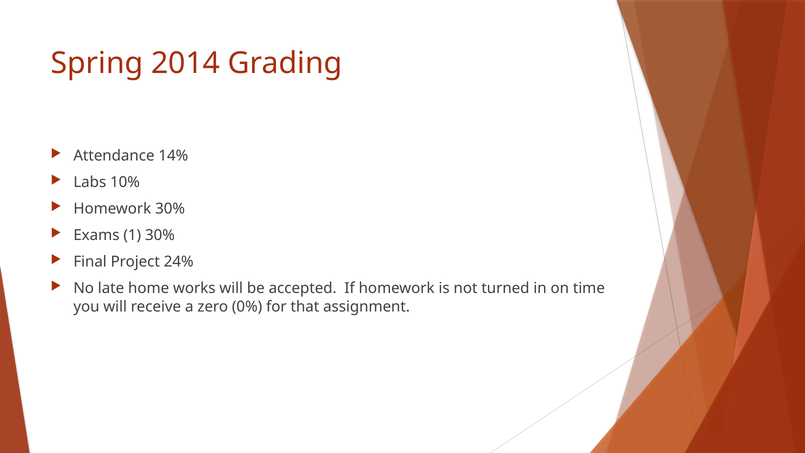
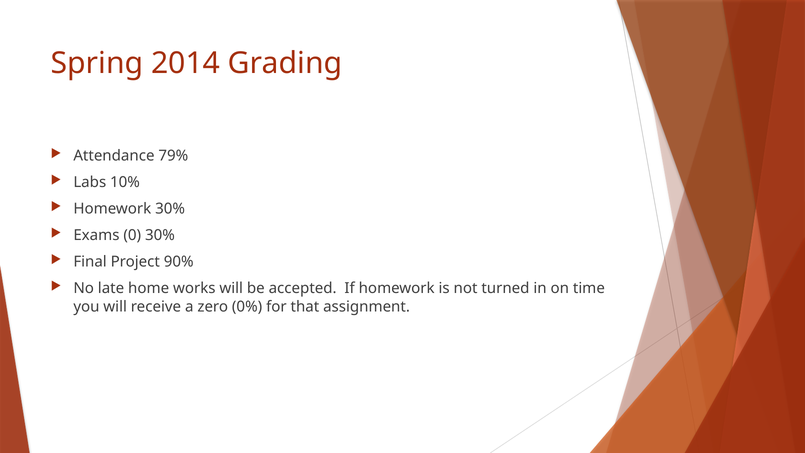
14%: 14% -> 79% (173, 156)
1: 1 -> 0 (132, 235)
24%: 24% -> 90% (179, 262)
